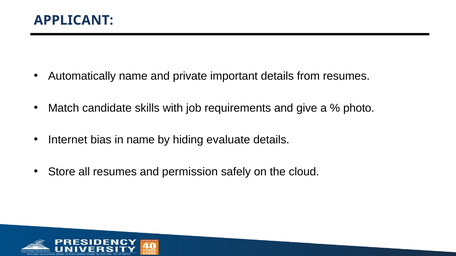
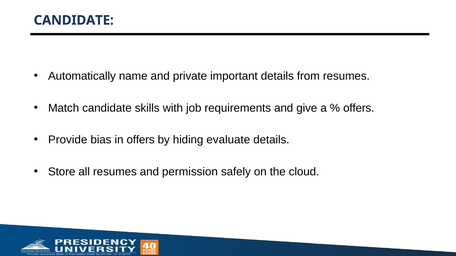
APPLICANT: APPLICANT -> CANDIDATE (74, 20)
photo: photo -> offers (359, 108)
Internet: Internet -> Provide (68, 140)
in name: name -> offers (141, 140)
